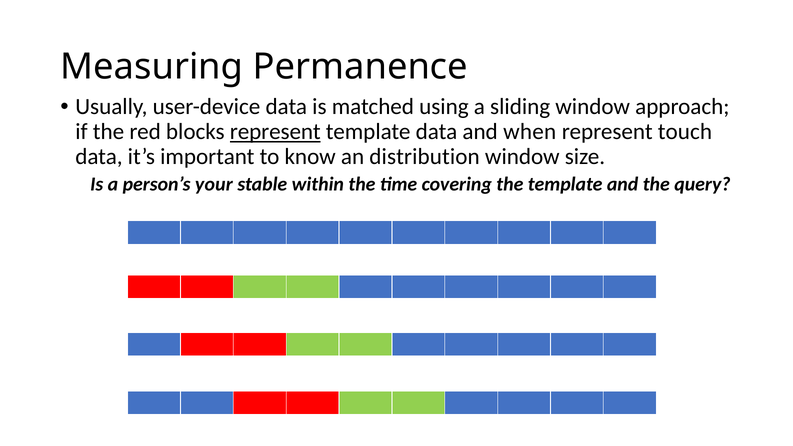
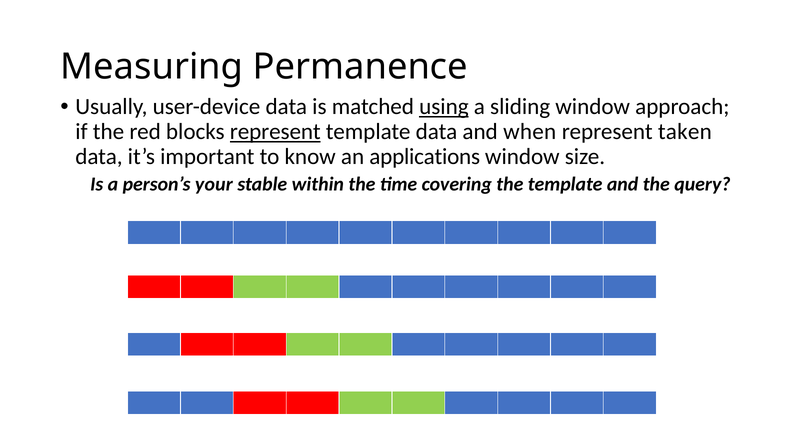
using underline: none -> present (444, 107)
touch: touch -> taken (685, 132)
distribution: distribution -> applications (425, 157)
